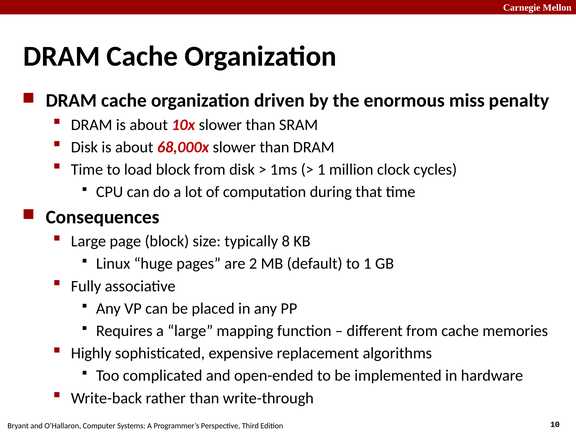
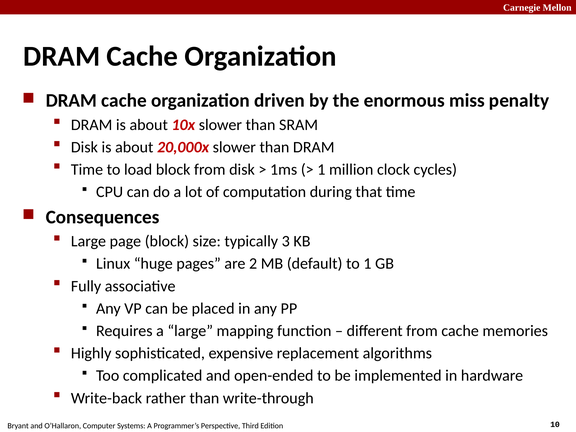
68,000x: 68,000x -> 20,000x (183, 147)
8: 8 -> 3 (286, 241)
